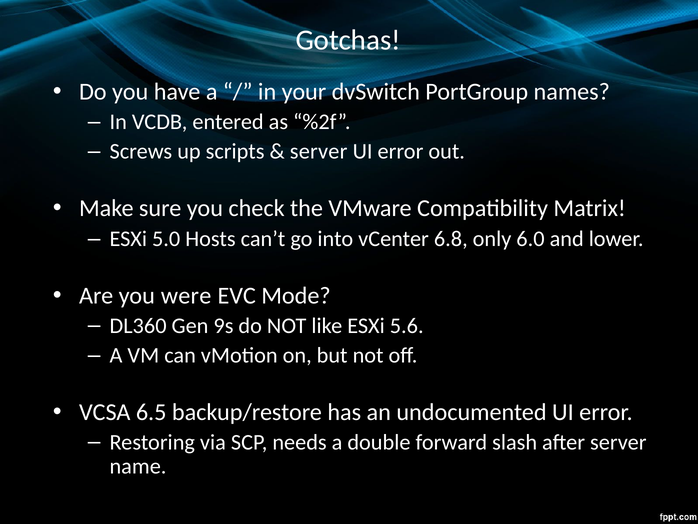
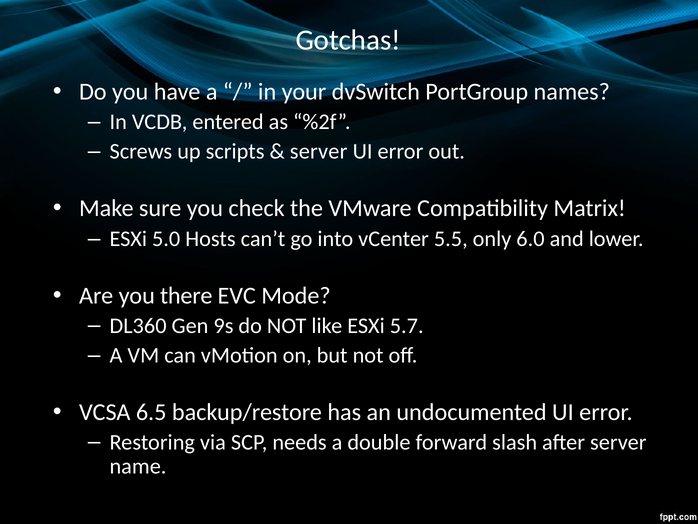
6.8: 6.8 -> 5.5 (451, 239)
were: were -> there (186, 295)
5.6: 5.6 -> 5.7 (407, 325)
